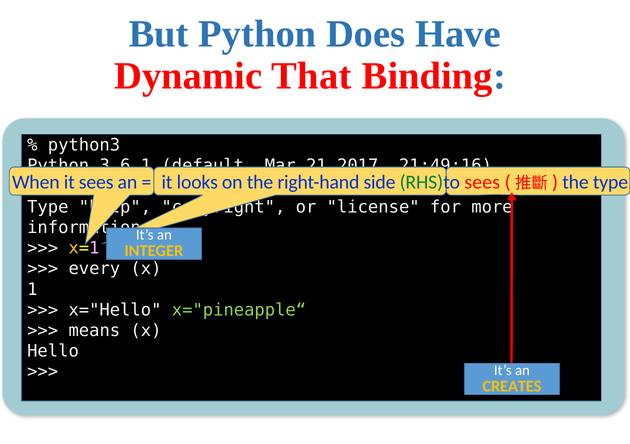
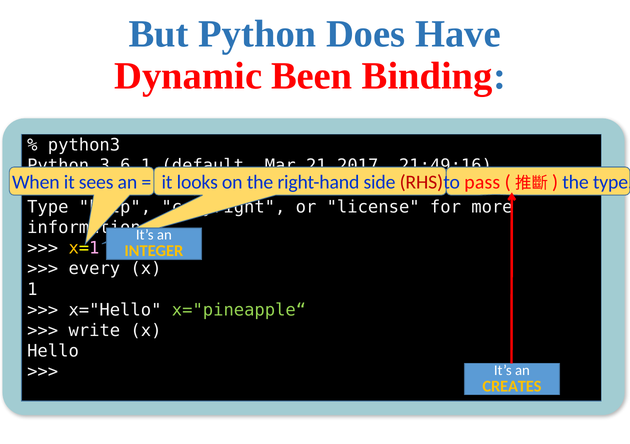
That: That -> Been (312, 76)
RHS colour: green -> red (421, 182)
to sees: sees -> pass (482, 182)
means: means -> write (94, 331)
